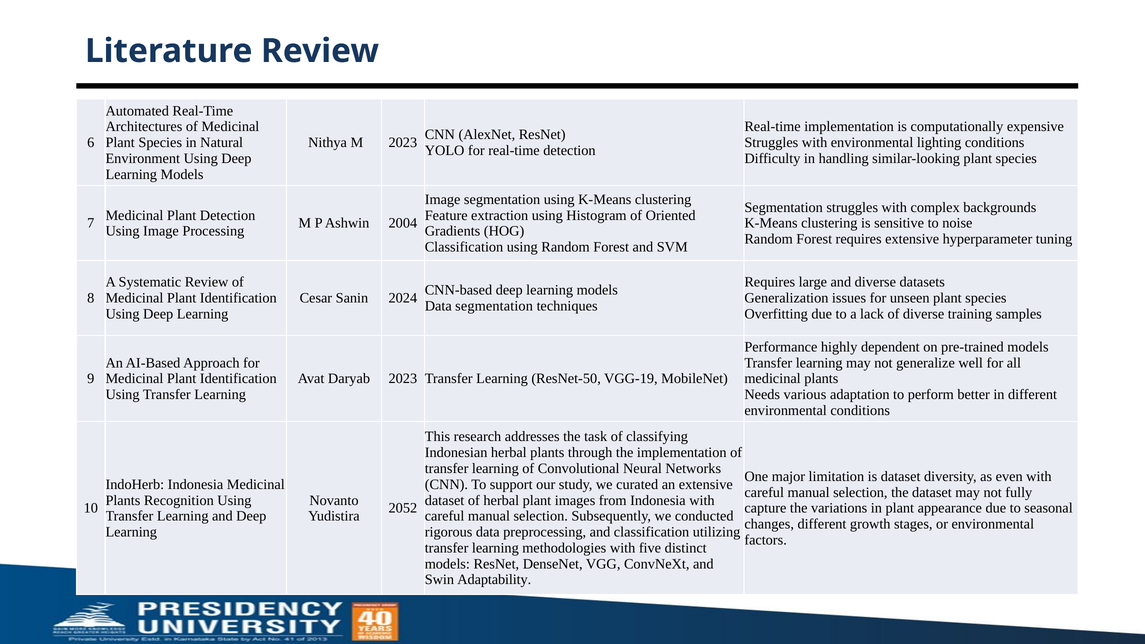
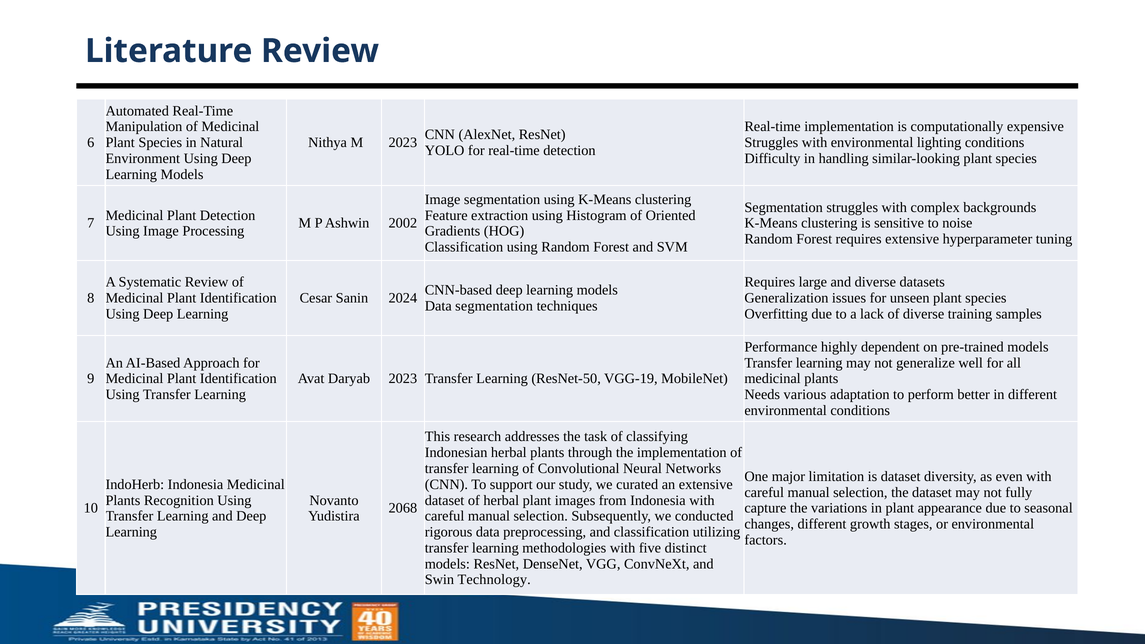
Architectures: Architectures -> Manipulation (144, 127)
2004: 2004 -> 2002 (403, 223)
2052: 2052 -> 2068 (403, 508)
Adaptability: Adaptability -> Technology (494, 580)
